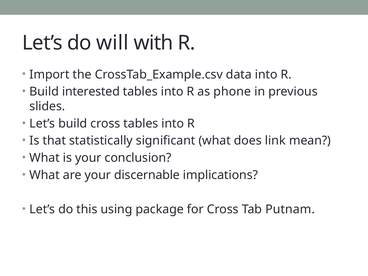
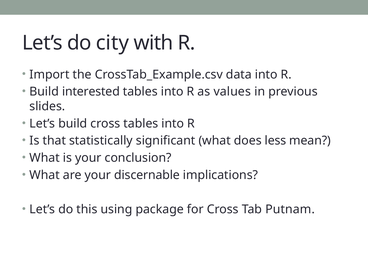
will: will -> city (112, 43)
phone: phone -> values (232, 92)
link: link -> less (275, 141)
